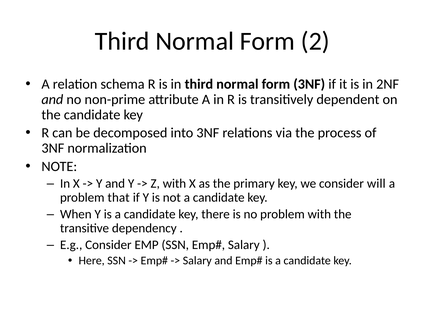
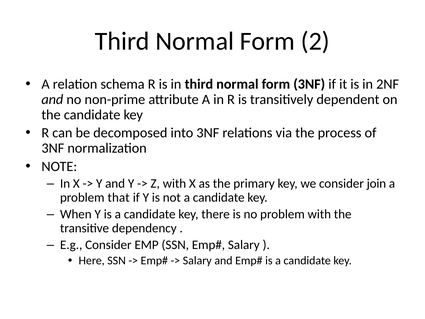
will: will -> join (376, 183)
